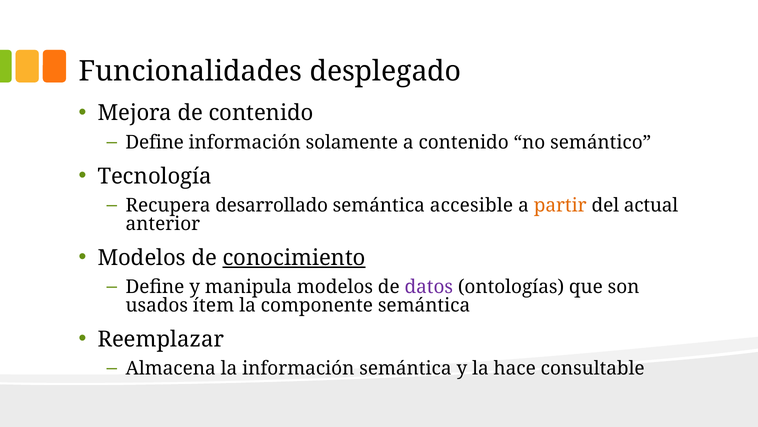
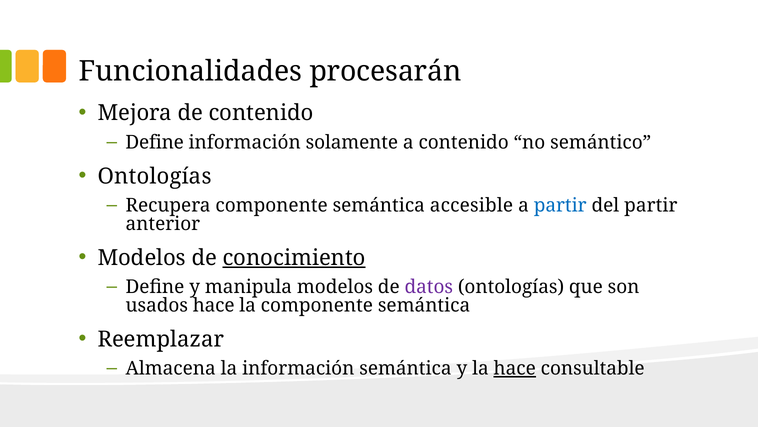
desplegado: desplegado -> procesarán (385, 71)
Tecnología: Tecnología -> Ontologías (155, 176)
Recupera desarrollado: desarrollado -> componente (272, 205)
partir colour: orange -> blue (560, 205)
del actual: actual -> partir (651, 205)
usados ítem: ítem -> hace (214, 305)
hace underline: none -> present (515, 368)
